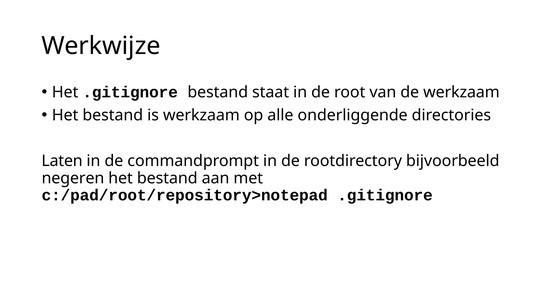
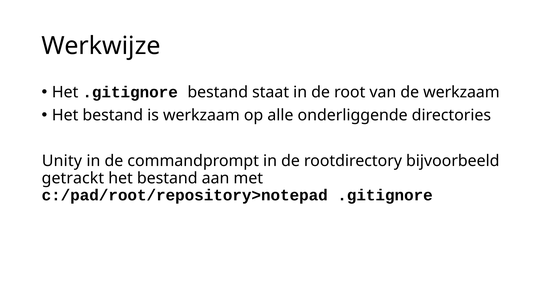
Laten: Laten -> Unity (62, 161)
negeren: negeren -> getrackt (73, 178)
